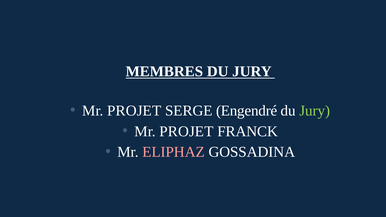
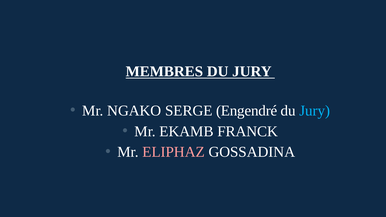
PROJET: PROJET -> NGAKO (134, 111)
Jury colour: light green -> light blue (315, 111)
PROJET: PROJET -> EKAMB (186, 131)
